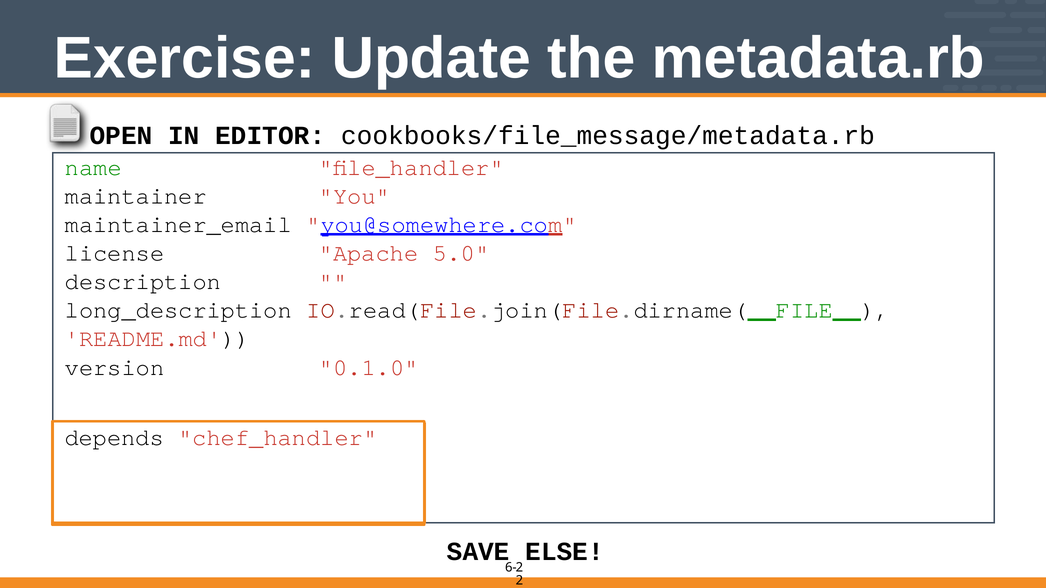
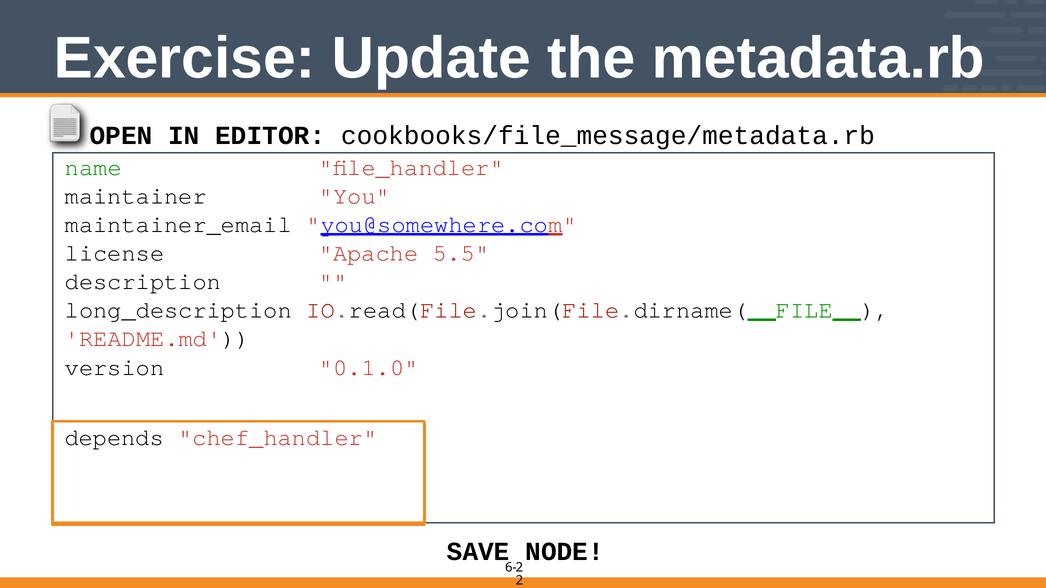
5.0: 5.0 -> 5.5 (461, 253)
ELSE: ELSE -> NODE (565, 552)
